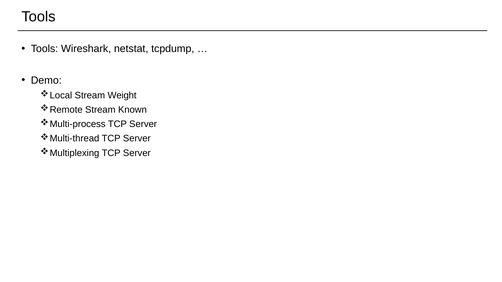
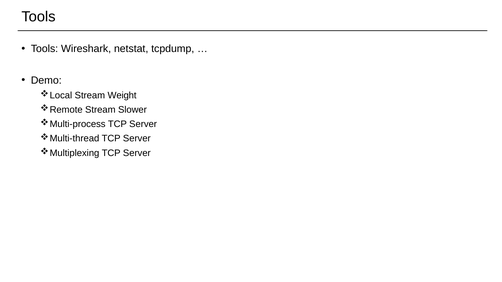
Known: Known -> Slower (132, 110)
